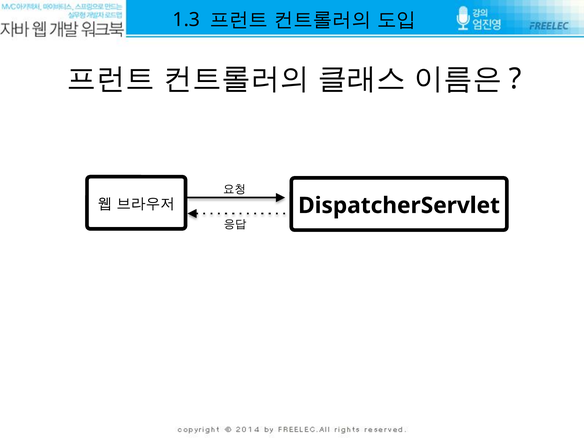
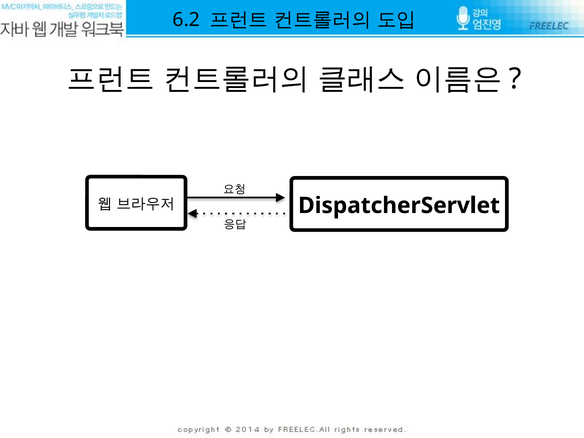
1.3: 1.3 -> 6.2 (186, 20)
